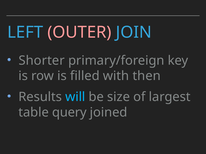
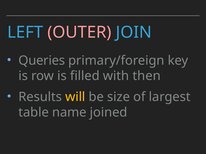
Shorter: Shorter -> Queries (42, 61)
will colour: light blue -> yellow (75, 97)
query: query -> name (69, 113)
